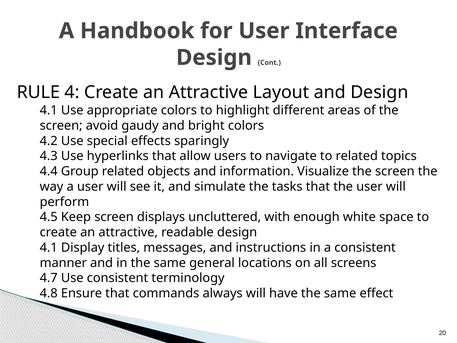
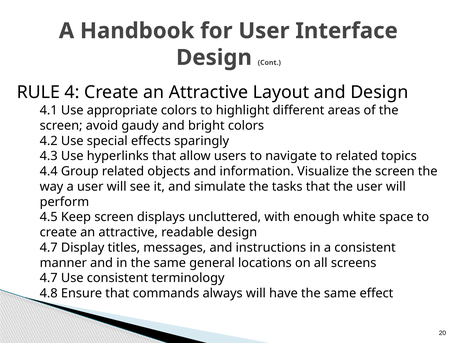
4.1: 4.1 -> 4.7 (49, 247)
